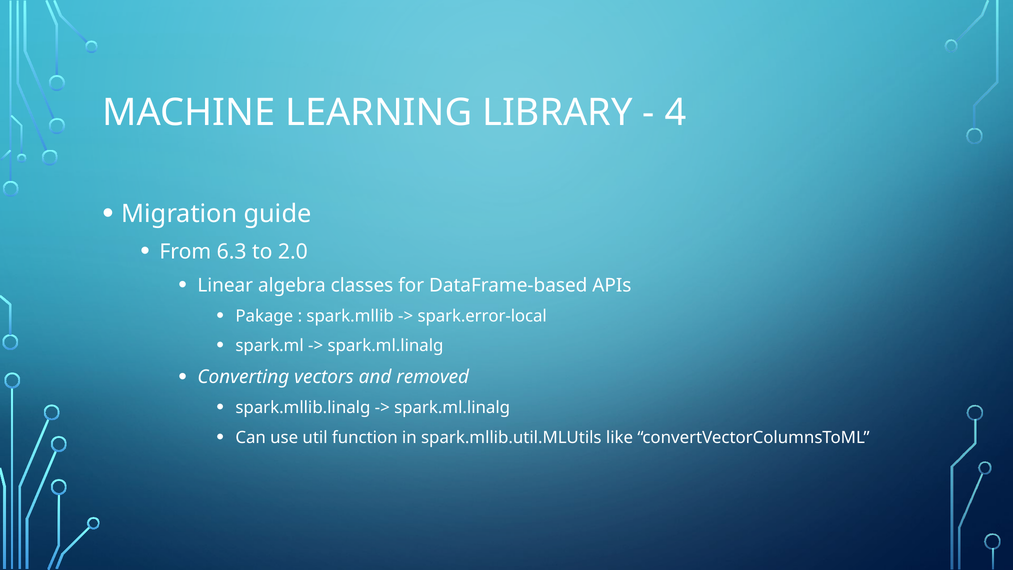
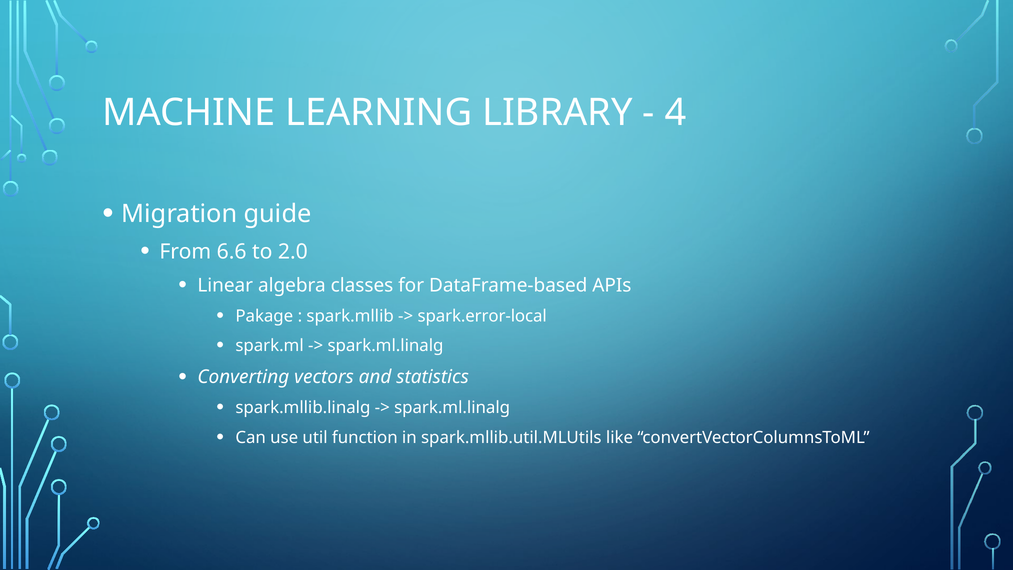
6.3: 6.3 -> 6.6 (232, 252)
removed: removed -> statistics (433, 377)
